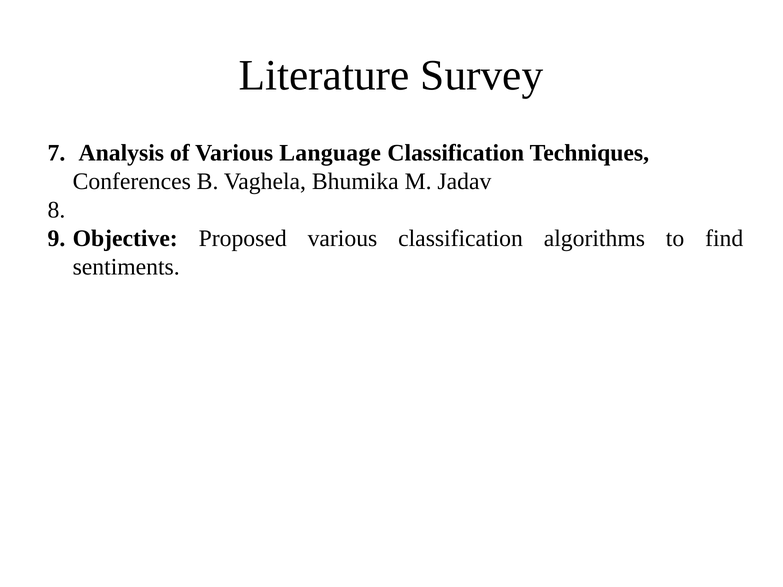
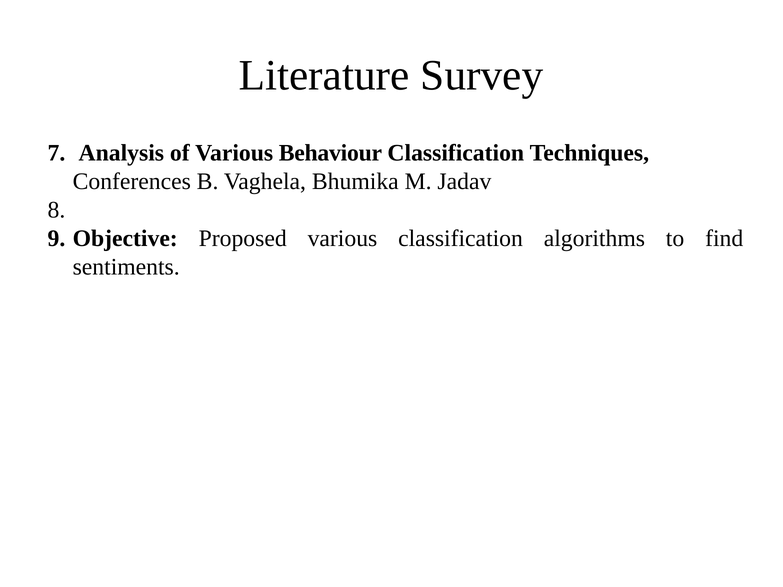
Language: Language -> Behaviour (330, 153)
